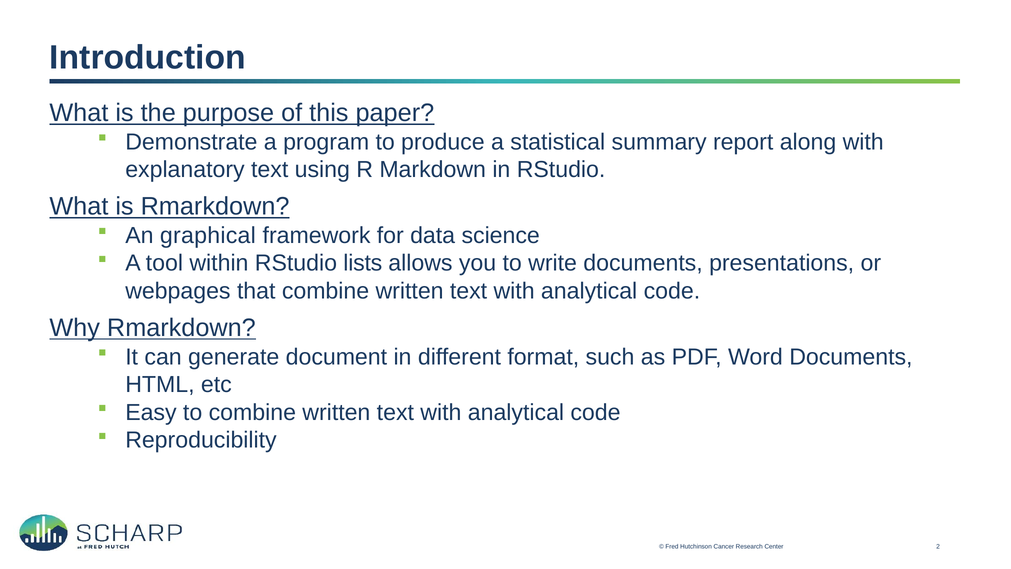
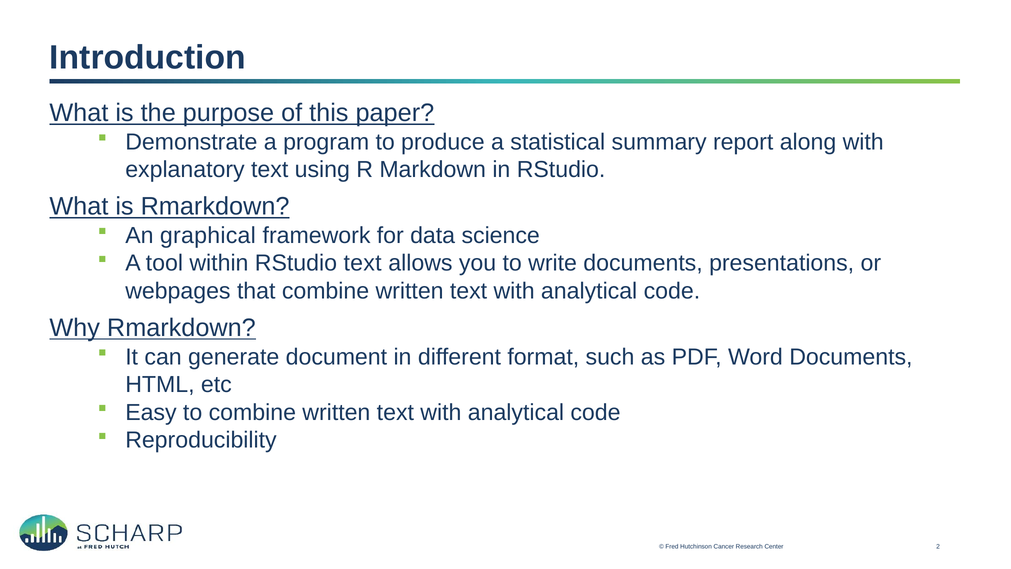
RStudio lists: lists -> text (363, 263)
